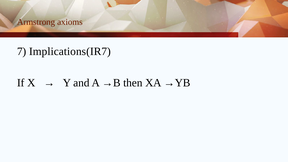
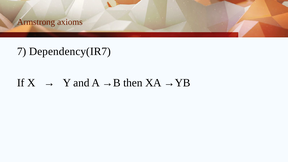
Implications(IR7: Implications(IR7 -> Dependency(IR7 (70, 51)
